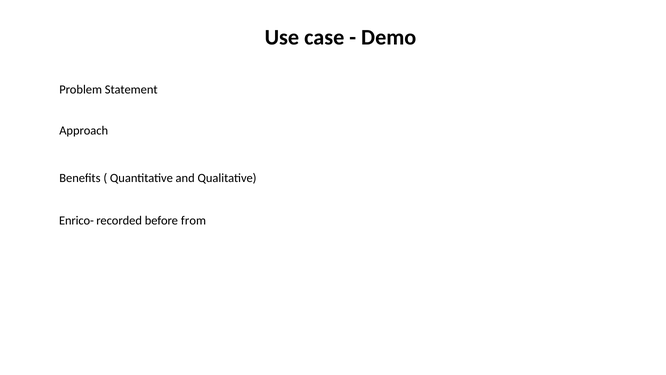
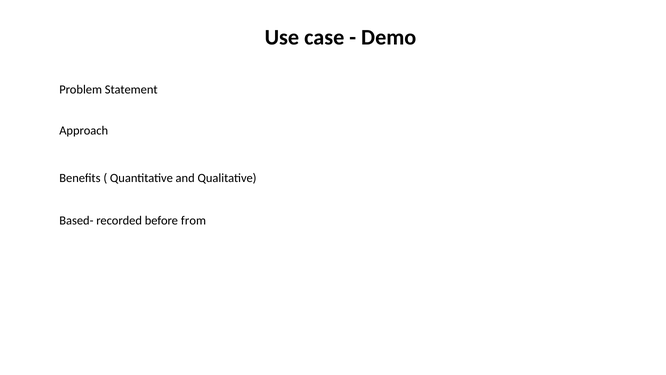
Enrico-: Enrico- -> Based- (76, 220)
